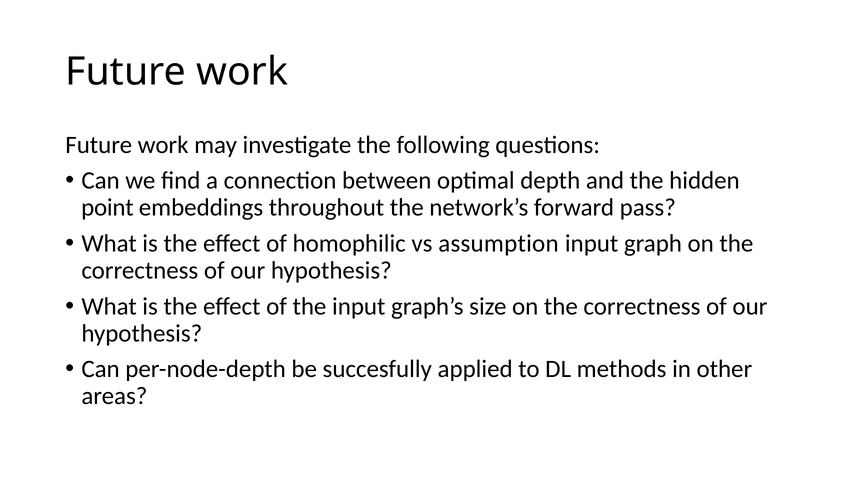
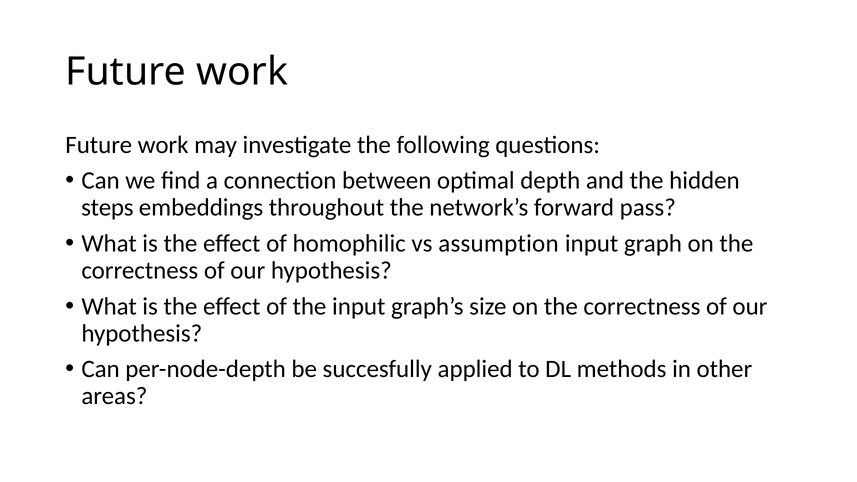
point: point -> steps (107, 208)
